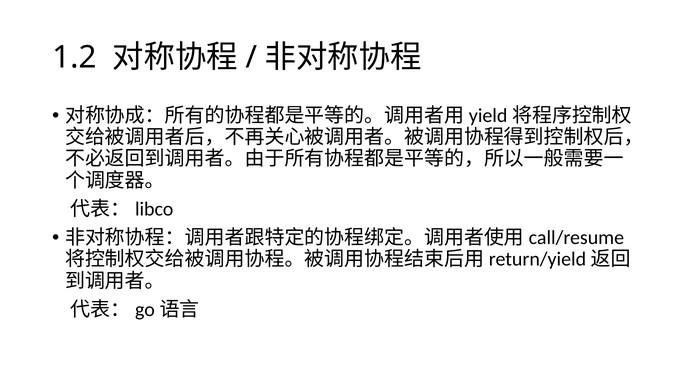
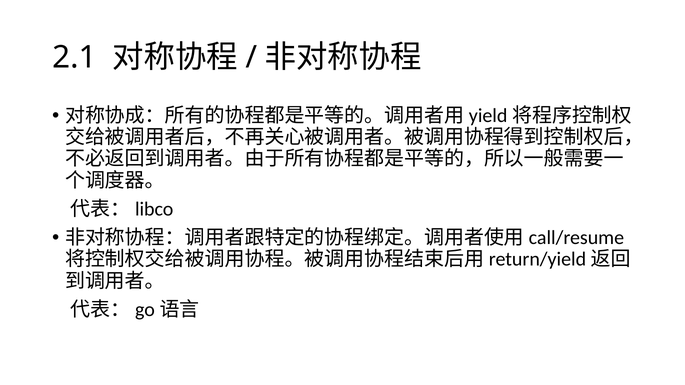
1.2: 1.2 -> 2.1 (74, 58)
